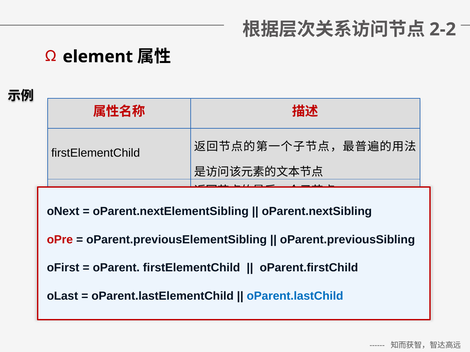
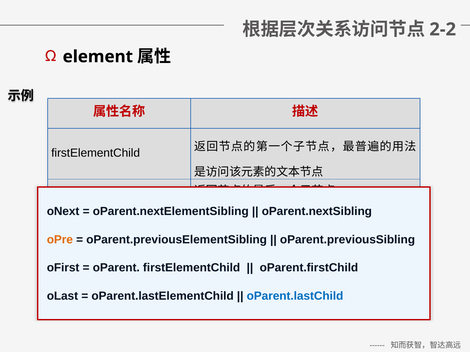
oPre colour: red -> orange (60, 240)
